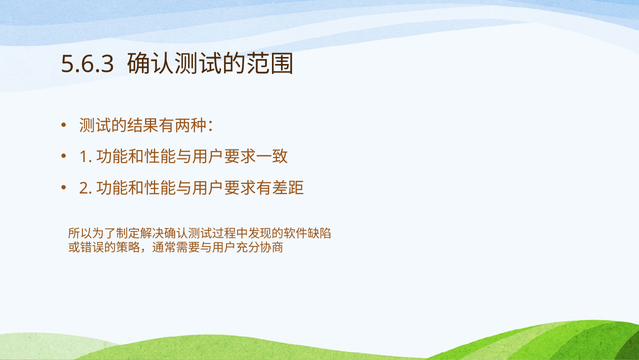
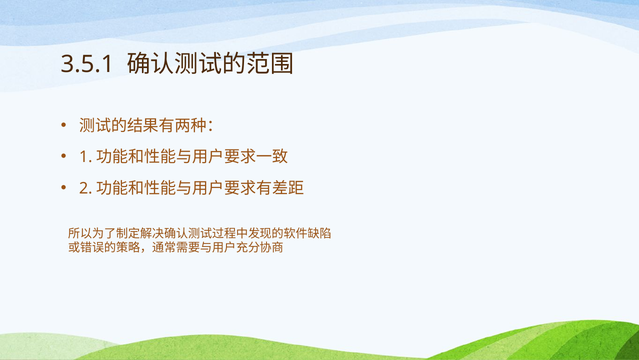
5.6.3: 5.6.3 -> 3.5.1 (88, 64)
